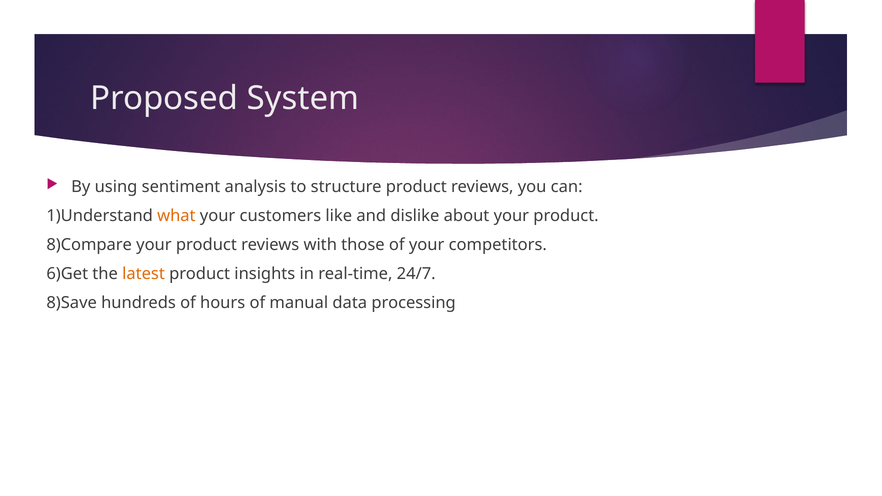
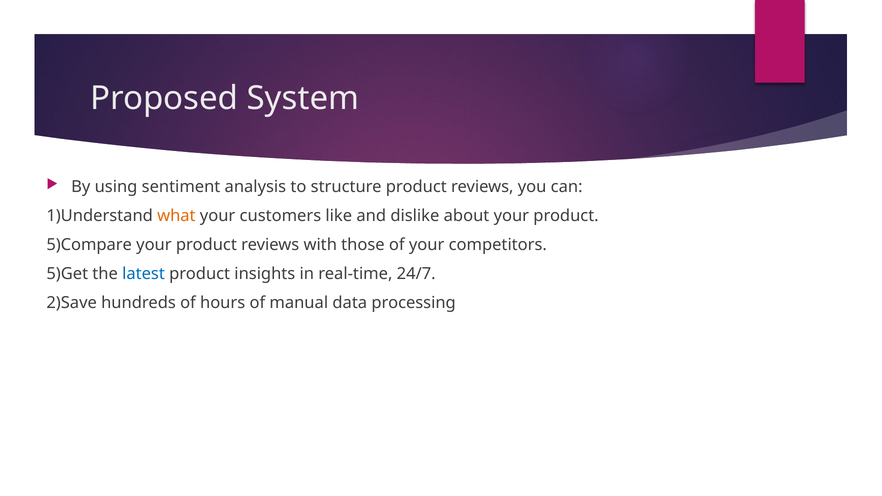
8)Compare: 8)Compare -> 5)Compare (89, 245)
6)Get: 6)Get -> 5)Get (67, 274)
latest colour: orange -> blue (144, 274)
8)Save: 8)Save -> 2)Save (72, 303)
